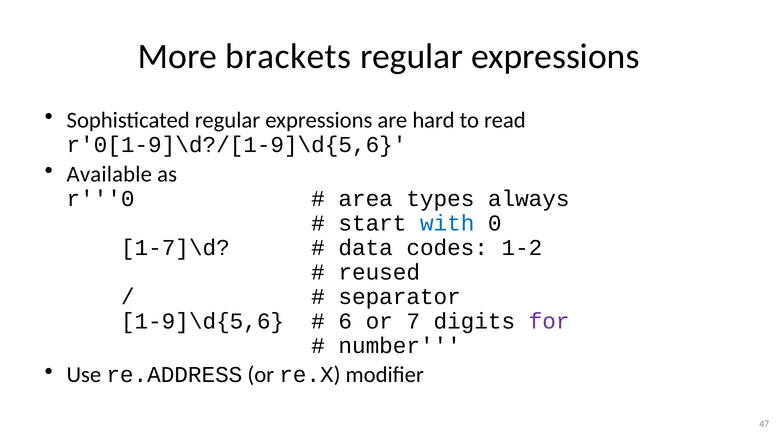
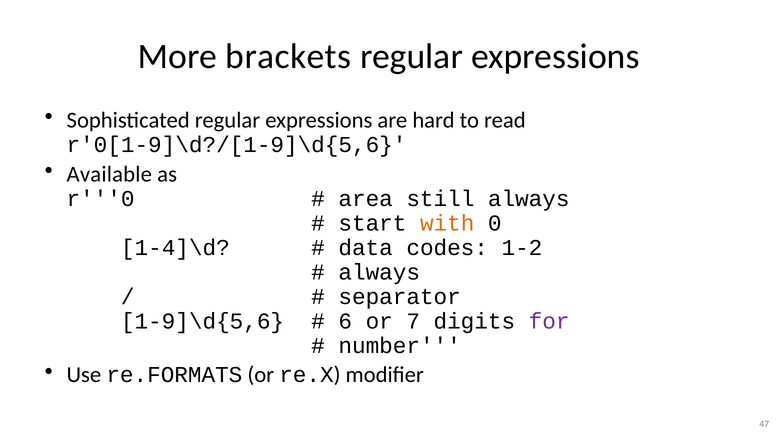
types: types -> still (440, 198)
with colour: blue -> orange (447, 223)
1-7]\d: 1-7]\d -> 1-4]\d (175, 247)
reused: reused -> always (379, 272)
re.ADDRESS: re.ADDRESS -> re.FORMATS (174, 375)
